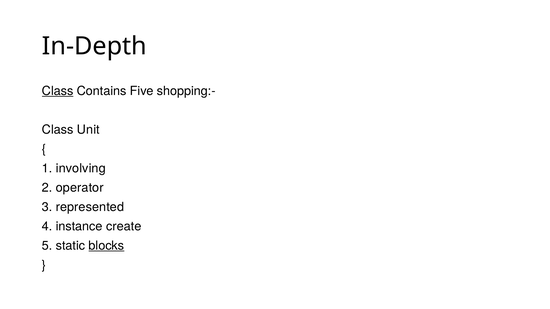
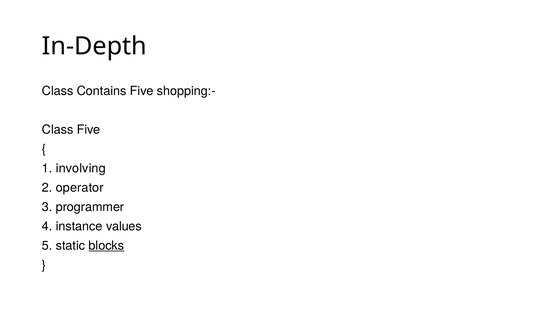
Class underline: present -> none (58, 91)
Class Unit: Unit -> Five (89, 130)
represented: represented -> programmer (90, 207)
create: create -> values (124, 227)
